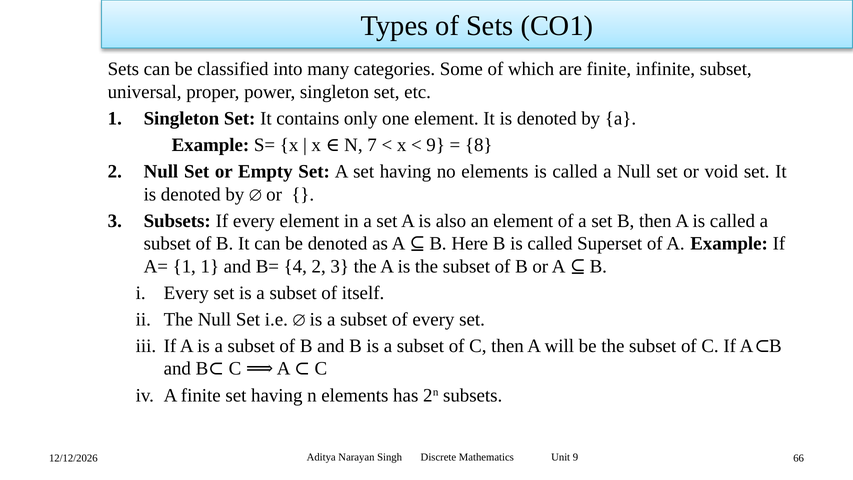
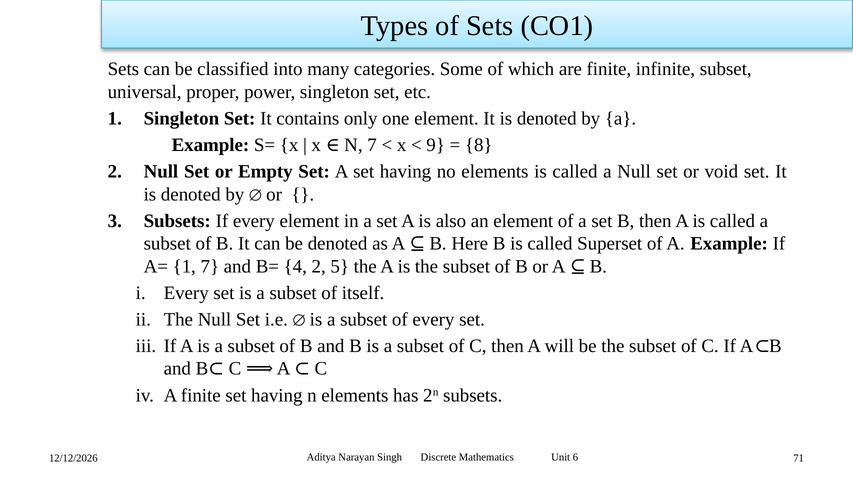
1 1: 1 -> 7 (210, 266)
2 3: 3 -> 5 (340, 266)
Unit 9: 9 -> 6 (575, 457)
66: 66 -> 71 (799, 458)
